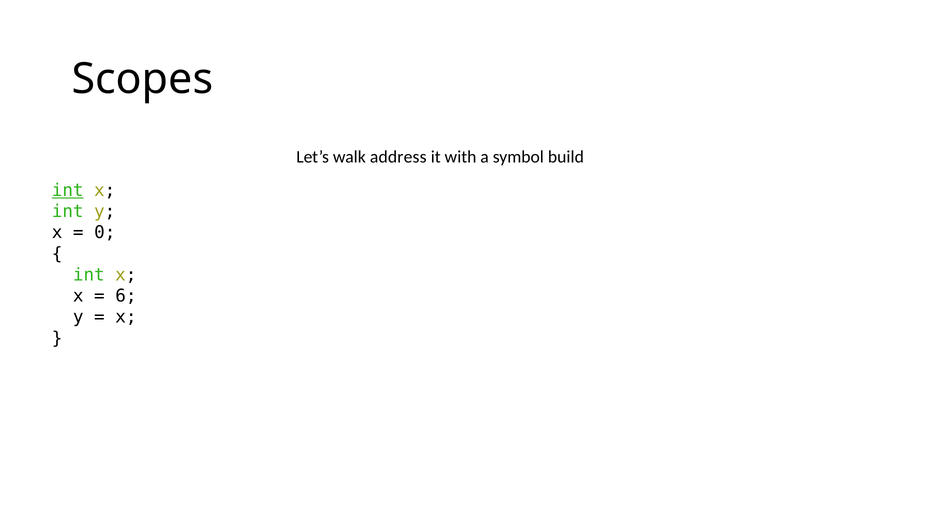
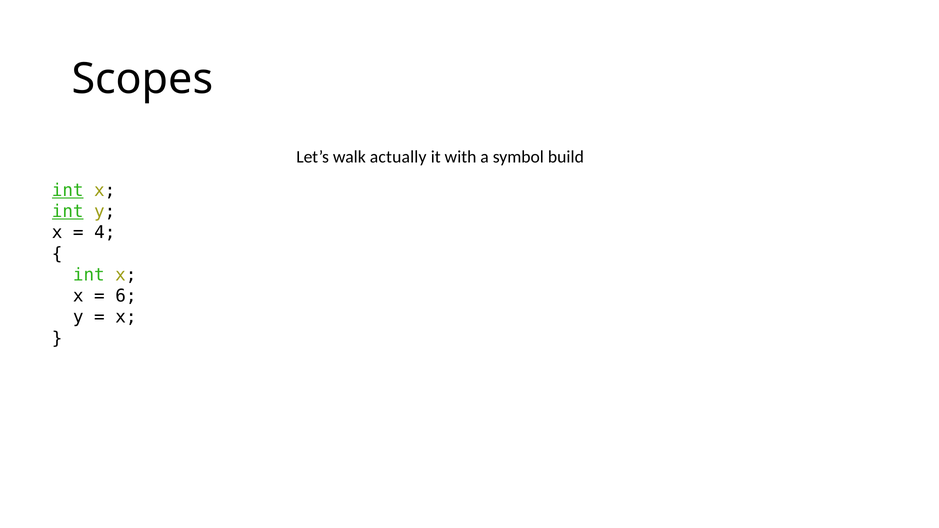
address: address -> actually (398, 157)
int underline: none -> present (68, 212)
0: 0 -> 4 (105, 233)
